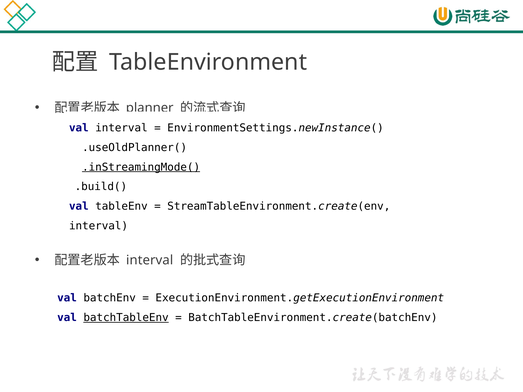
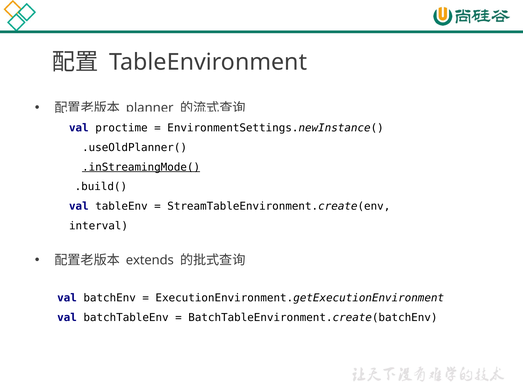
val interval: interval -> proctime (121, 128)
interval: interval -> extends (150, 260)
batchTableEnv underline: present -> none (126, 318)
